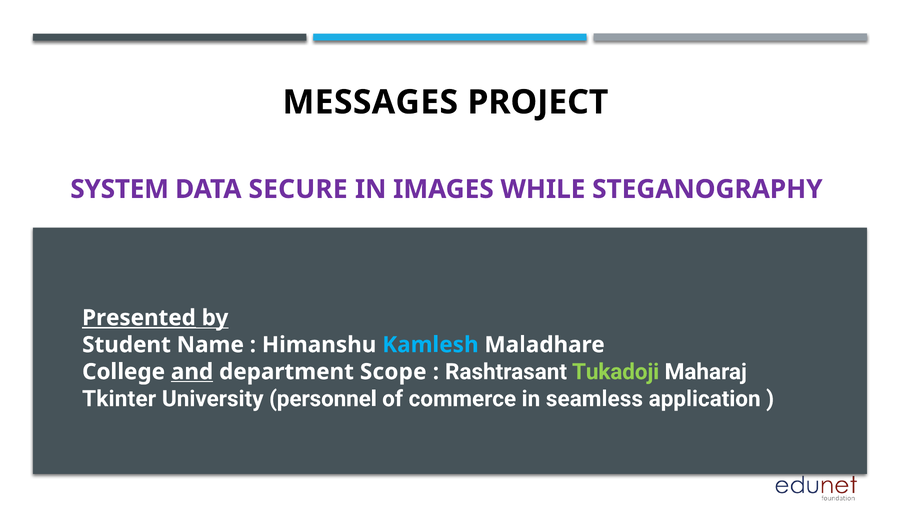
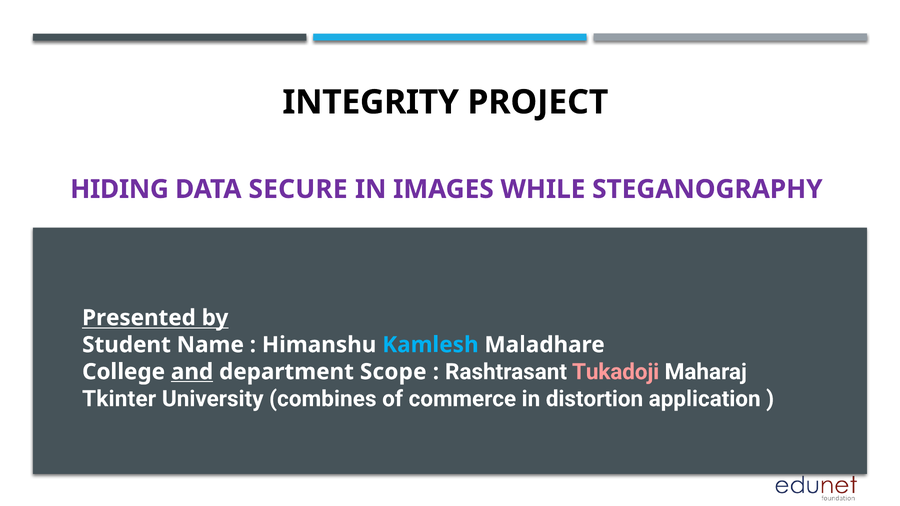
MESSAGES: MESSAGES -> INTEGRITY (371, 102)
SYSTEM: SYSTEM -> HIDING (120, 189)
Presented underline: present -> none (139, 318)
Tukadoji colour: light green -> pink (616, 372)
personnel: personnel -> combines (323, 399)
seamless: seamless -> distortion (594, 399)
